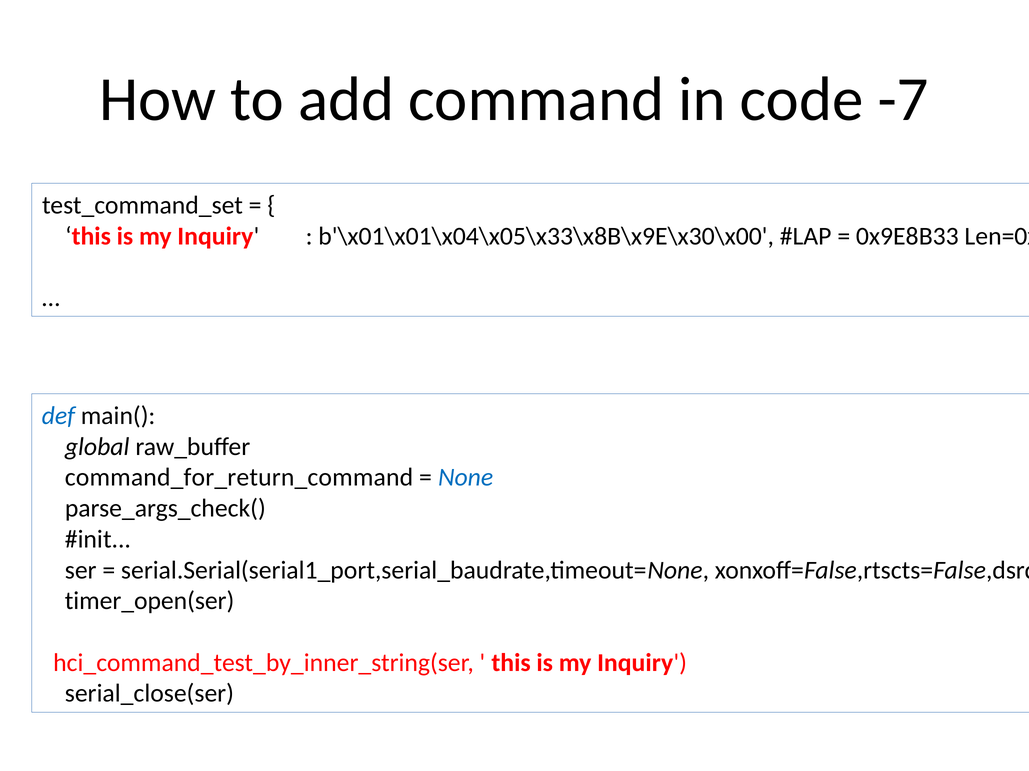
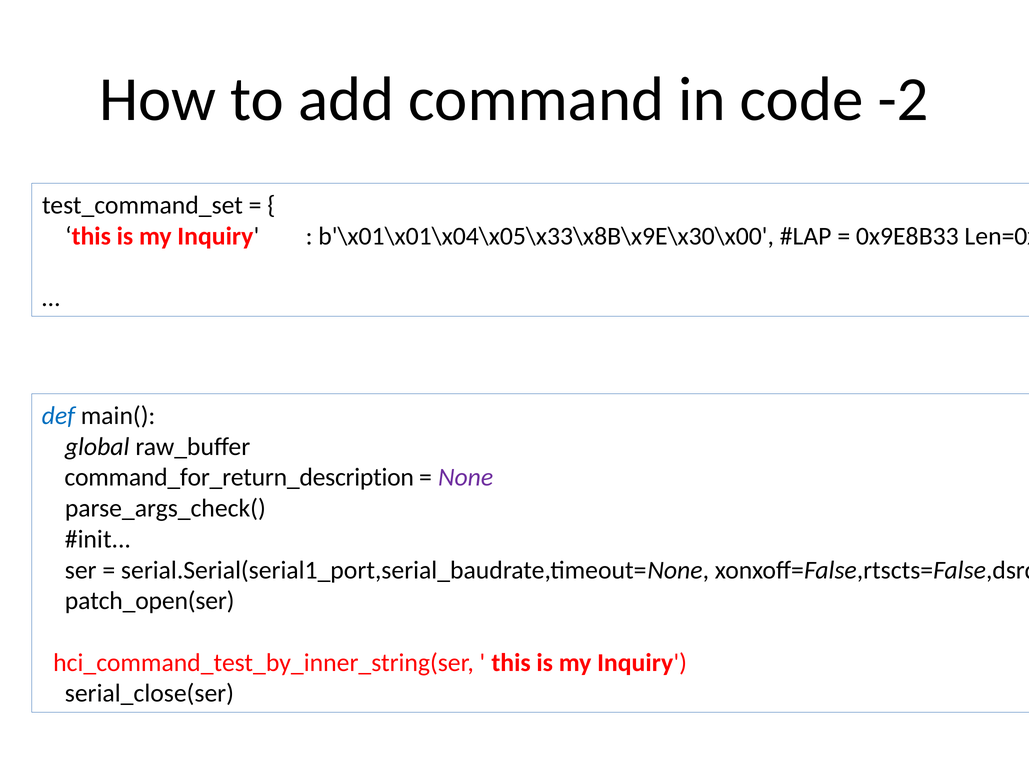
-7: -7 -> -2 (903, 100)
command_for_return_command: command_for_return_command -> command_for_return_description (239, 478)
None colour: blue -> purple (466, 478)
timer_open(ser: timer_open(ser -> patch_open(ser (150, 601)
